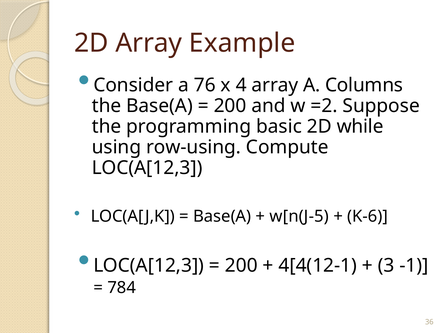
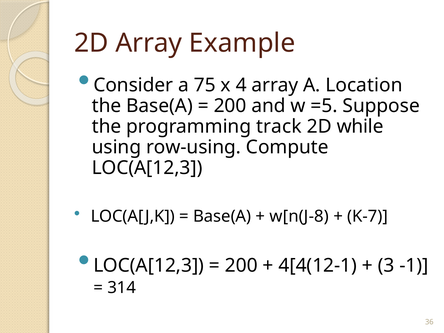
76: 76 -> 75 (205, 85)
Columns: Columns -> Location (364, 85)
=2: =2 -> =5 (324, 106)
basic: basic -> track (279, 127)
w[n(J-5: w[n(J-5 -> w[n(J-8 (299, 216)
K-6: K-6 -> K-7 (368, 216)
784: 784 -> 314 (122, 288)
